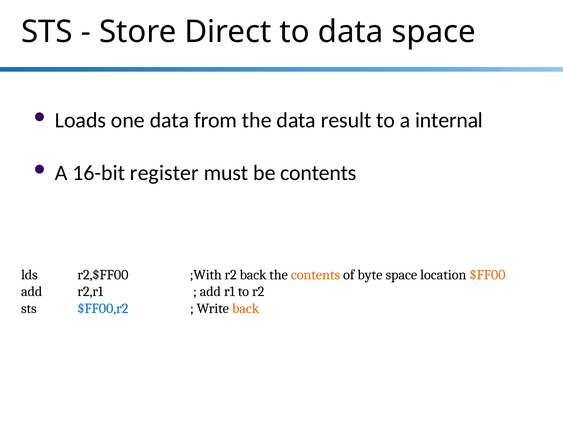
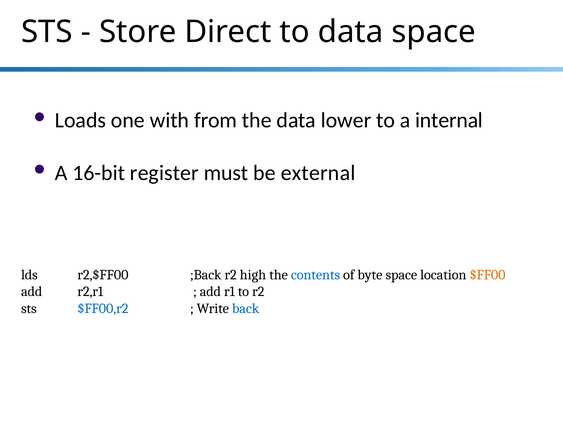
one data: data -> with (169, 120)
result: result -> lower (346, 120)
be contents: contents -> external (318, 173)
;With: ;With -> ;Back (206, 275)
r2 back: back -> high (253, 275)
contents colour: orange -> blue (316, 275)
back colour: orange -> blue (246, 309)
